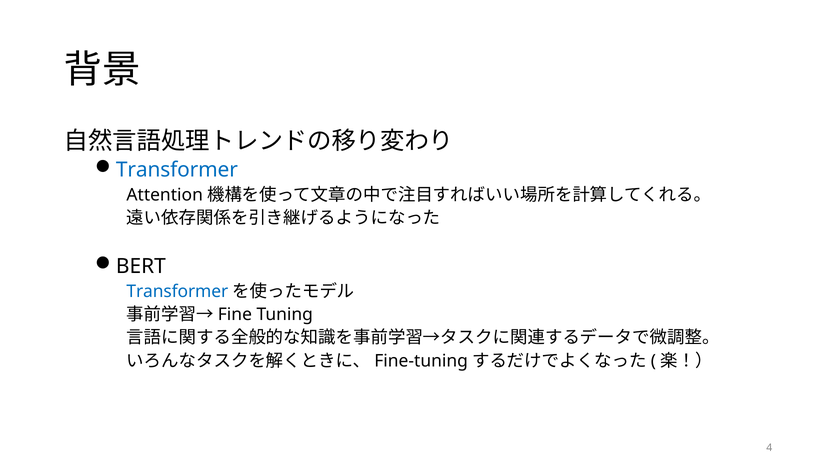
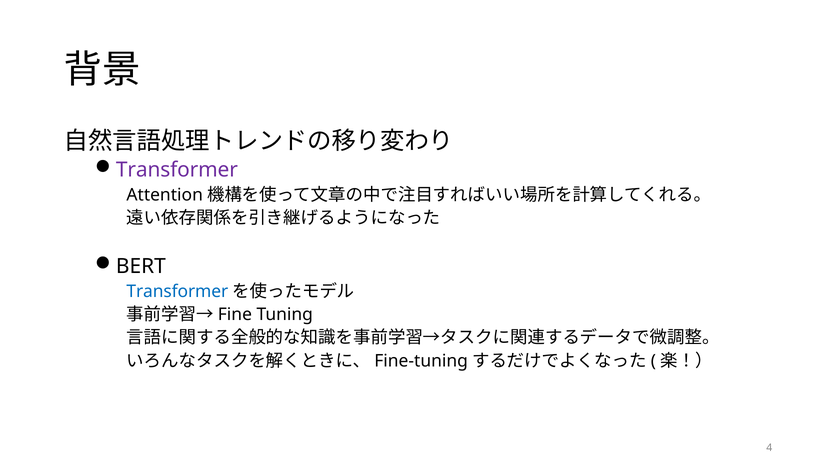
Transformer colour: blue -> purple (177, 170)
